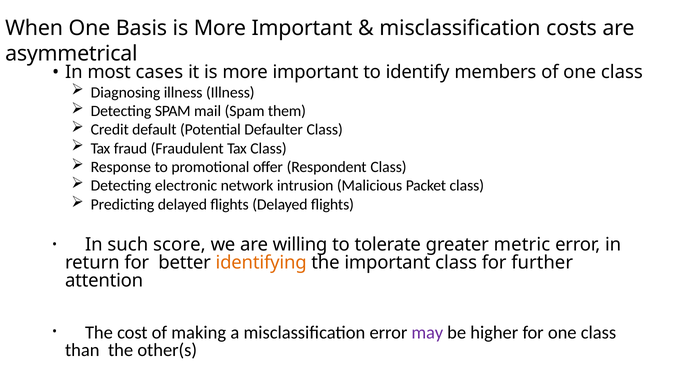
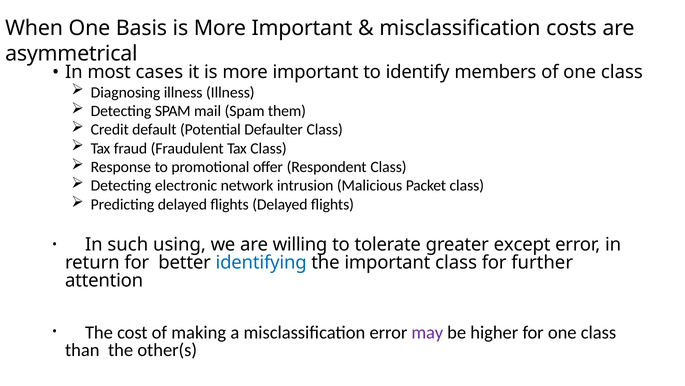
score: score -> using (179, 244)
metric: metric -> except (522, 244)
identifying colour: orange -> blue (261, 262)
